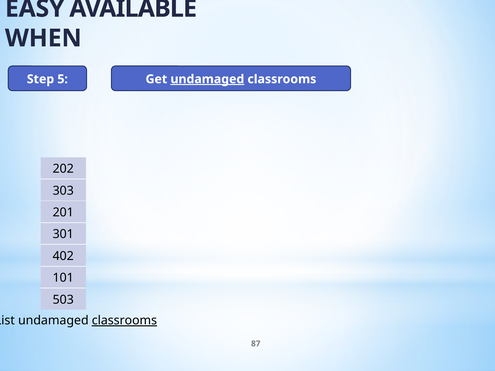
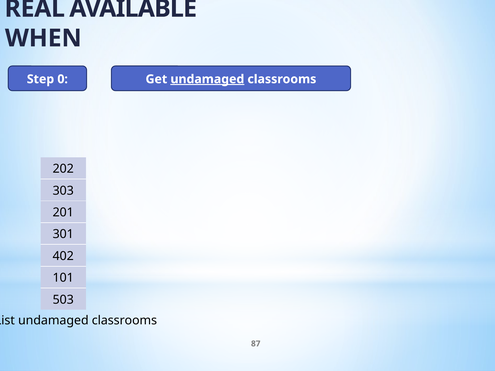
EASY: EASY -> REAL (35, 9)
5: 5 -> 0 (63, 79)
classrooms underline: present -> none (124, 321)
